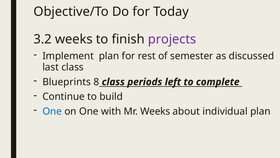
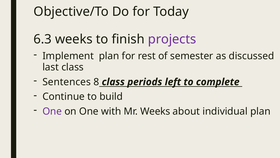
3.2: 3.2 -> 6.3 (43, 39)
Blueprints: Blueprints -> Sentences (67, 82)
One colour: blue -> purple (52, 111)
